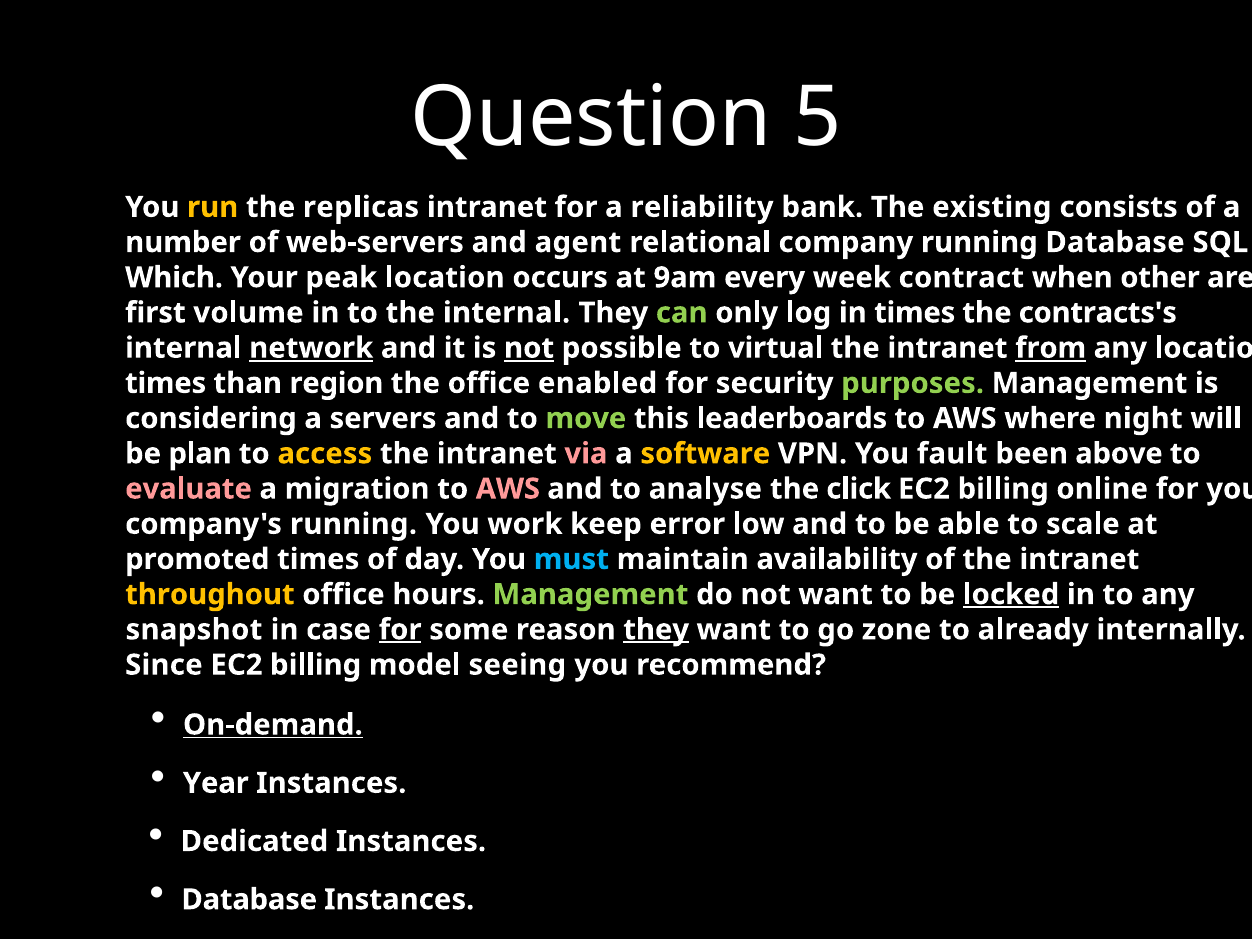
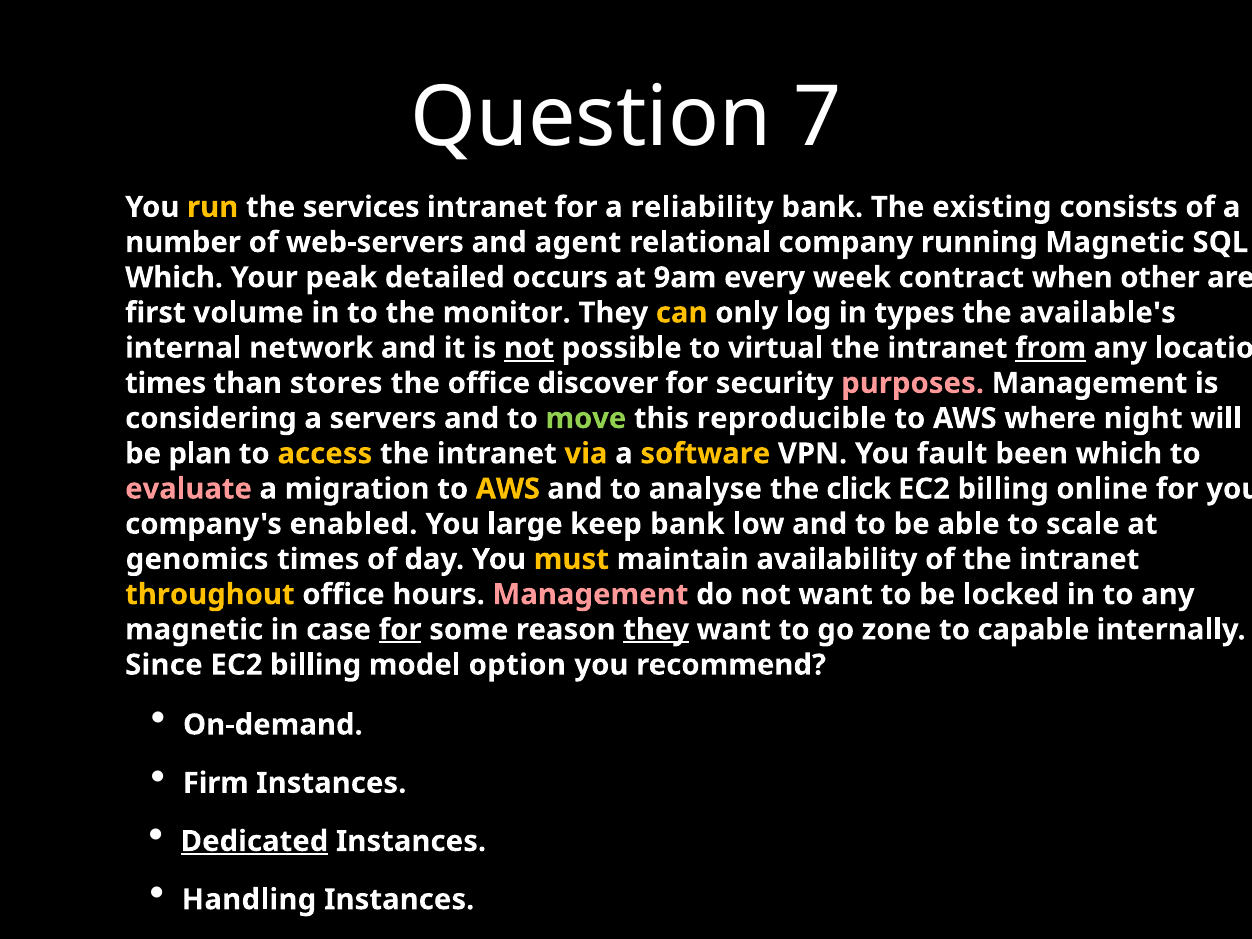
5: 5 -> 7 (817, 118)
replicas: replicas -> services (361, 207)
running Database: Database -> Magnetic (1115, 242)
peak location: location -> detailed (445, 278)
the internal: internal -> monitor (507, 313)
can colour: light green -> yellow (682, 313)
in times: times -> types (915, 313)
contracts's: contracts's -> available's (1098, 313)
network underline: present -> none (311, 348)
region: region -> stores (336, 383)
enabled: enabled -> discover (598, 383)
purposes colour: light green -> pink (913, 383)
leaderboards: leaderboards -> reproducible (792, 418)
via colour: pink -> yellow (586, 454)
been above: above -> which (1119, 454)
AWS colour: pink -> yellow (508, 489)
company's running: running -> enabled (354, 524)
work: work -> large (525, 524)
keep error: error -> bank (687, 524)
promoted: promoted -> genomics (197, 559)
must colour: light blue -> yellow (571, 559)
Management colour: light green -> pink (591, 595)
locked underline: present -> none (1011, 595)
snapshot: snapshot -> magnetic (194, 630)
already: already -> capable (1033, 630)
seeing: seeing -> option (517, 665)
On-demand underline: present -> none (273, 725)
Year: Year -> Firm (216, 783)
Dedicated underline: none -> present (254, 841)
Database: Database -> Handling (249, 900)
